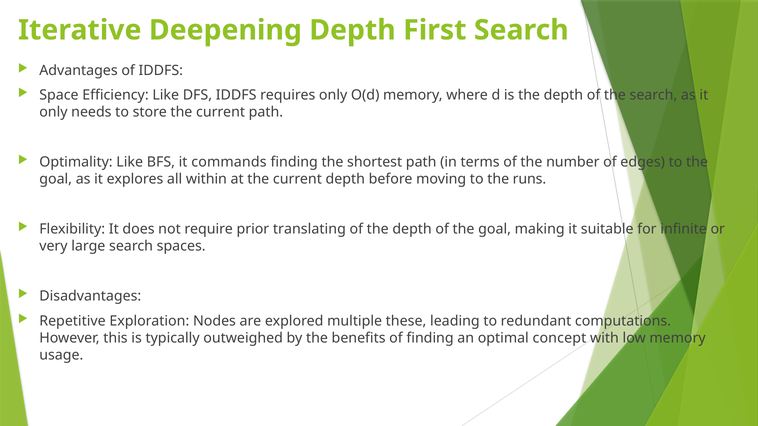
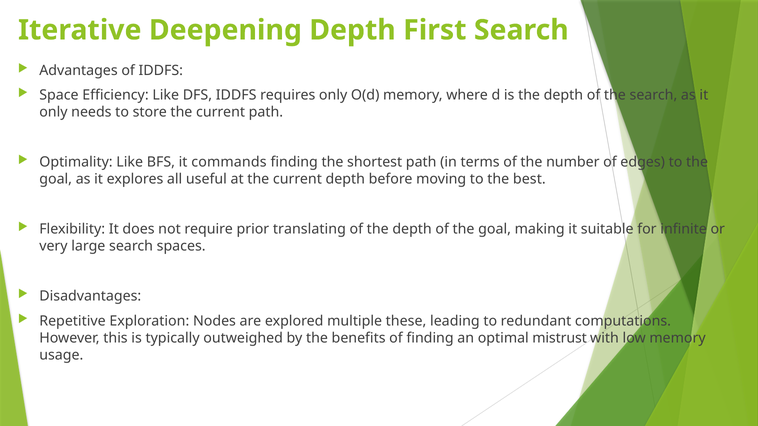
within: within -> useful (206, 179)
runs: runs -> best (529, 179)
concept: concept -> mistrust (560, 338)
